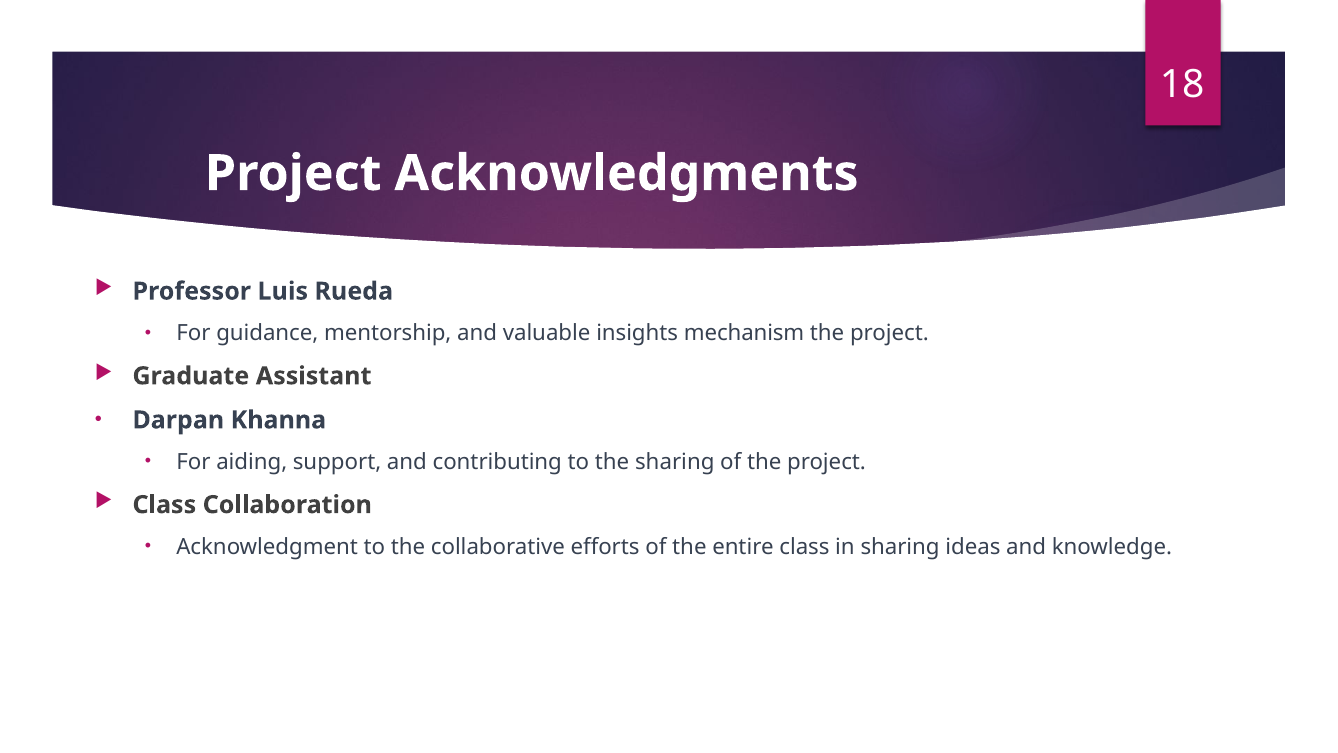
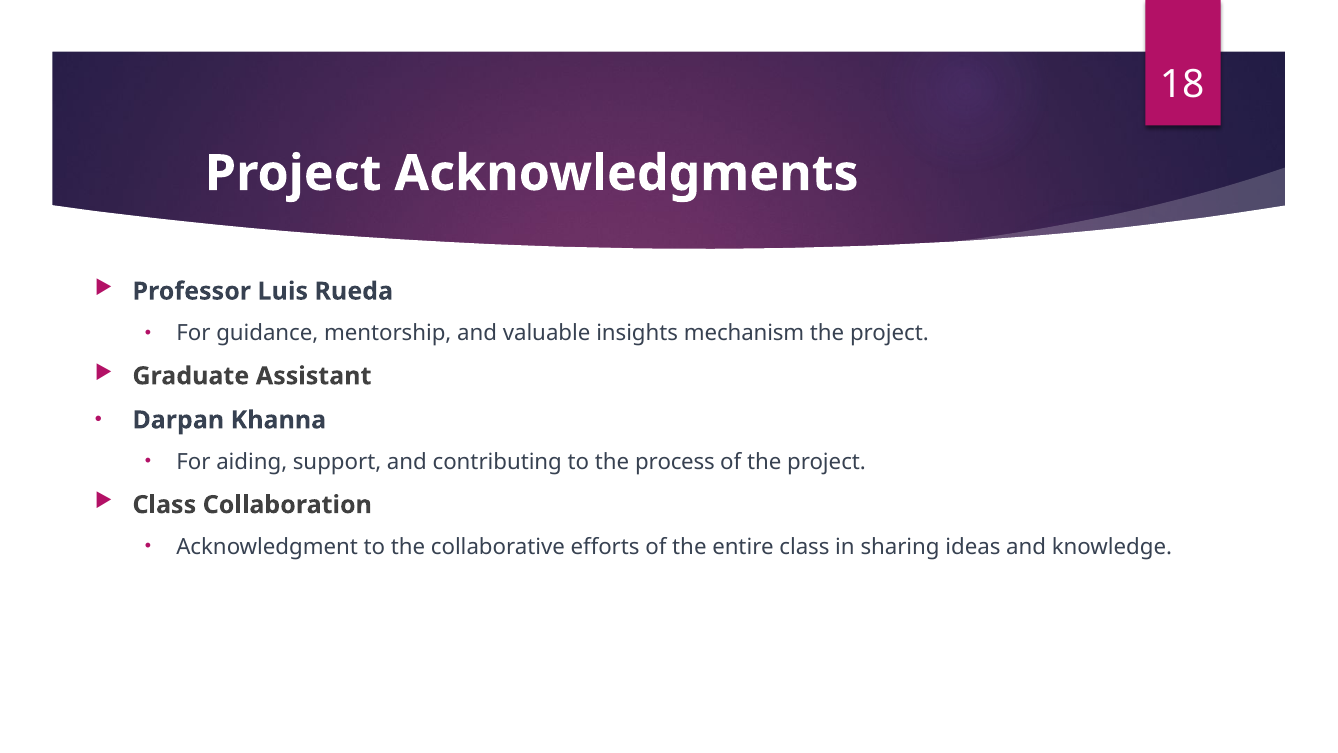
the sharing: sharing -> process (675, 462)
